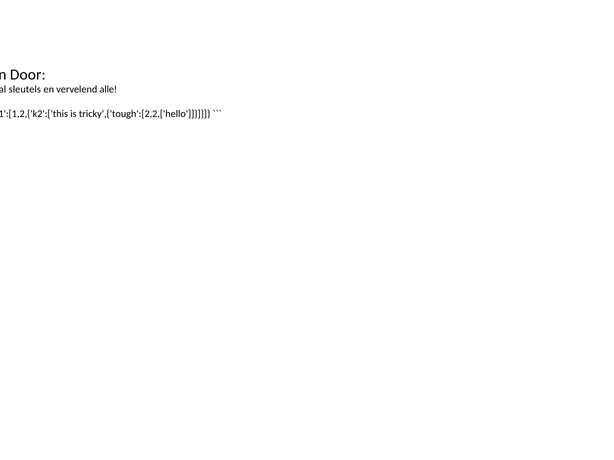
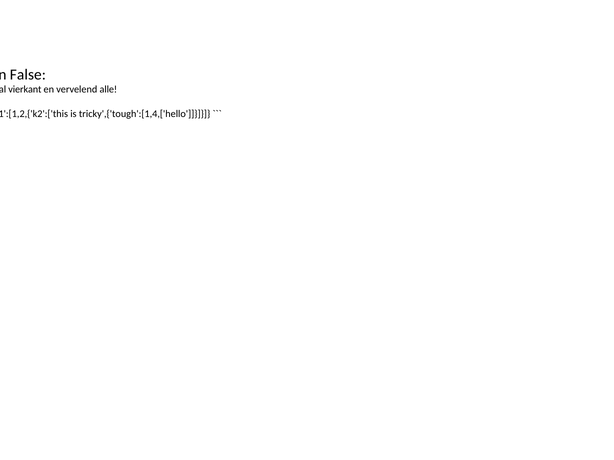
Door: Door -> False (28, 75)
sleutels: sleutels -> vierkant (25, 90)
tricky',{'tough':[2,2,['hello: tricky',{'tough':[2,2,['hello -> tricky',{'tough':[1,4,['hello (145, 114)
